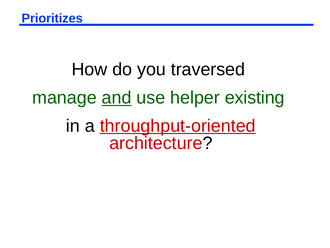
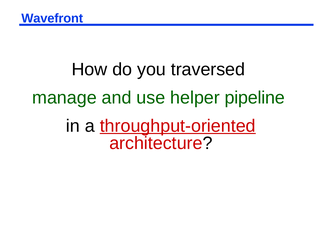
Prioritizes: Prioritizes -> Wavefront (52, 18)
and underline: present -> none (117, 98)
existing: existing -> pipeline (255, 98)
